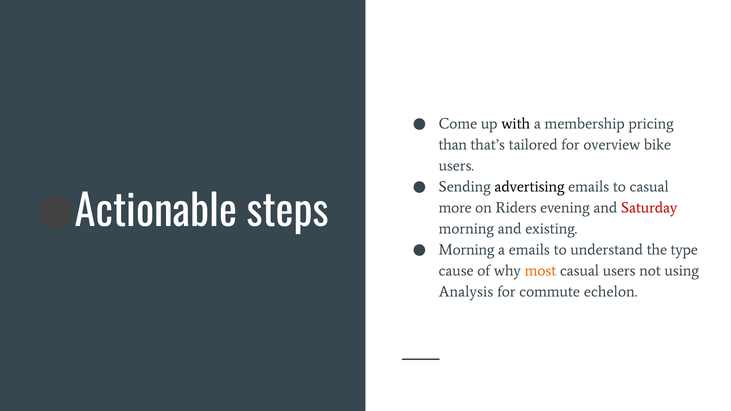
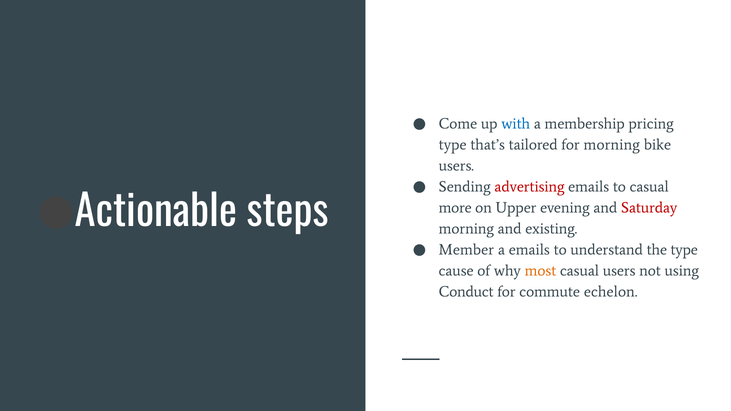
with colour: black -> blue (516, 124)
than: than -> type (453, 145)
for overview: overview -> morning (612, 145)
advertising colour: black -> red (530, 187)
Riders: Riders -> Upper (516, 208)
Morning: Morning -> Member (466, 250)
Analysis: Analysis -> Conduct (466, 292)
